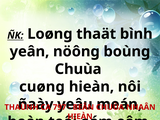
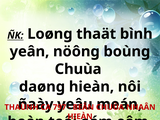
cuøng: cuøng -> daøng (42, 87)
